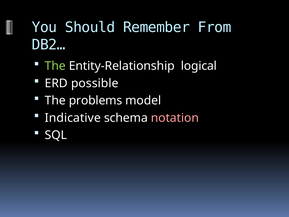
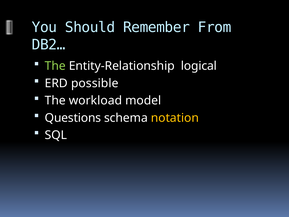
problems: problems -> workload (95, 100)
Indicative: Indicative -> Questions (73, 118)
notation colour: pink -> yellow (175, 118)
